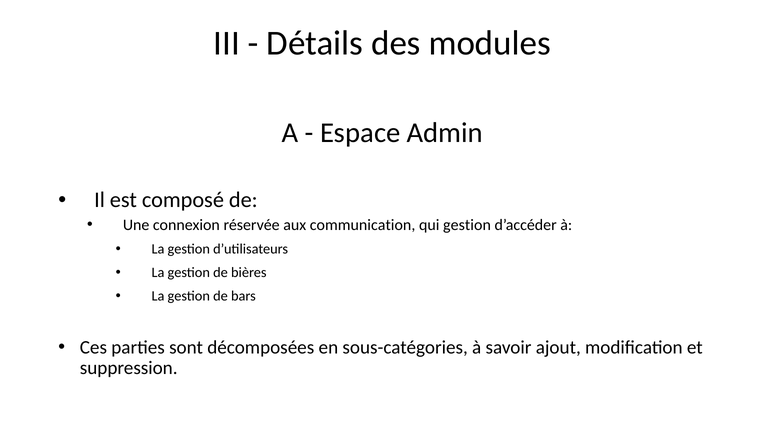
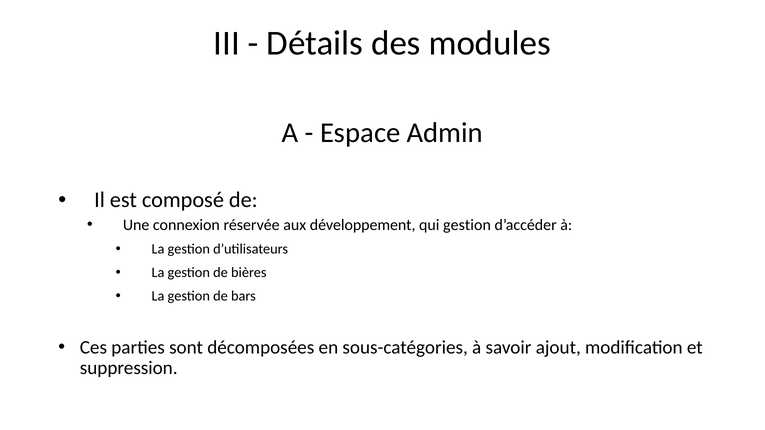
communication: communication -> développement (363, 225)
